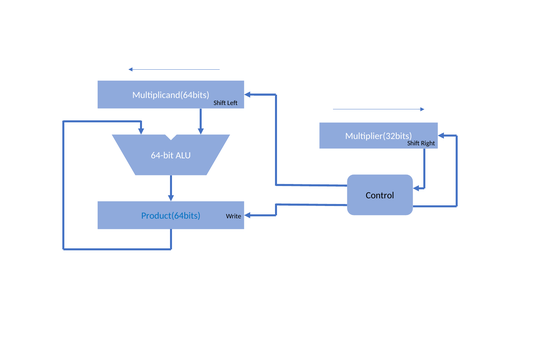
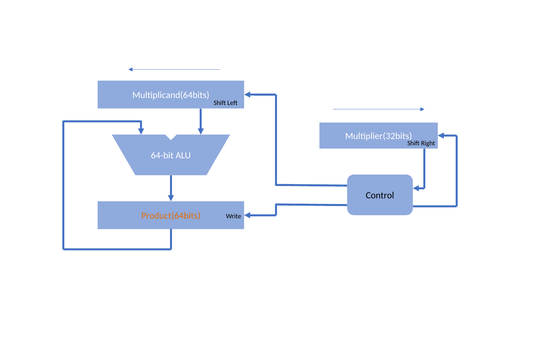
Product(64bits colour: blue -> orange (171, 216)
